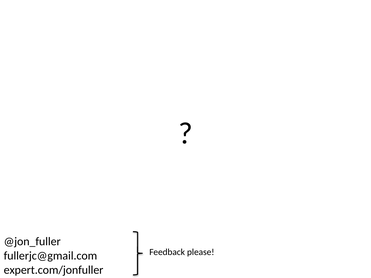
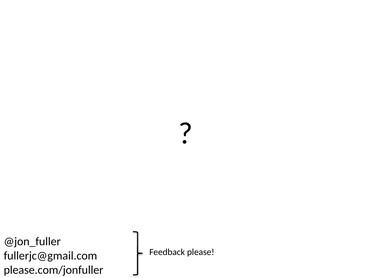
expert.com/jonfuller: expert.com/jonfuller -> please.com/jonfuller (54, 270)
